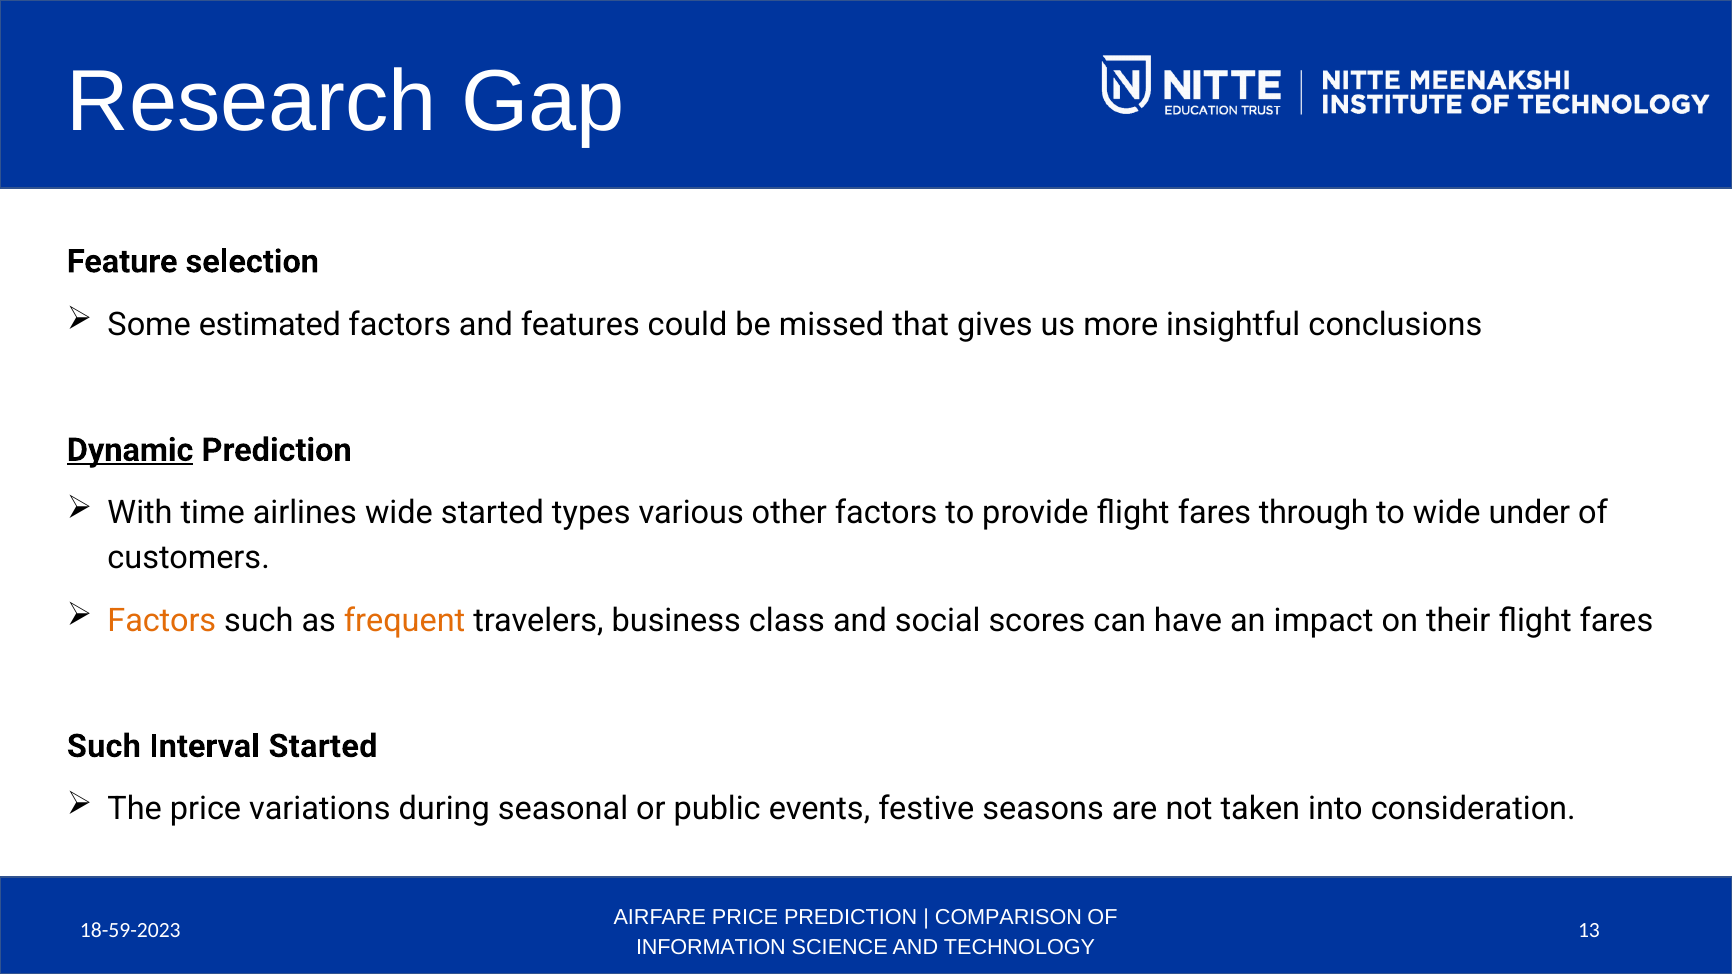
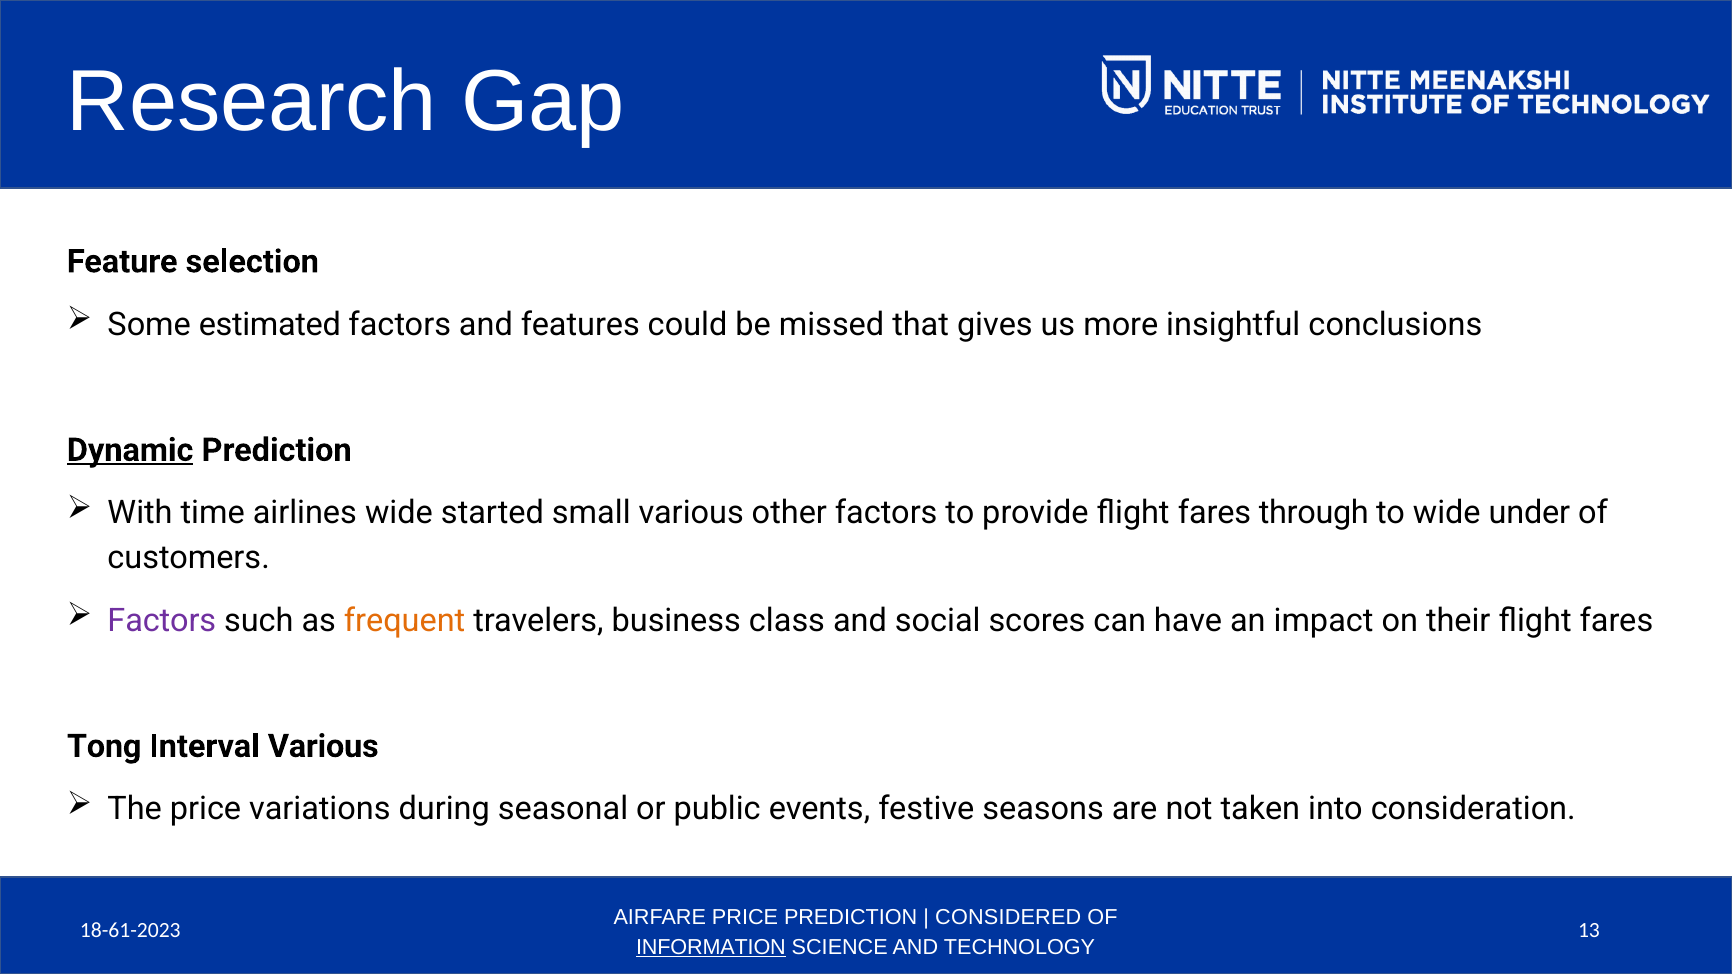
types: types -> small (591, 513)
Factors colour: orange -> purple (162, 621)
Such: Such -> Tong (104, 746)
Interval Started: Started -> Various (323, 746)
COMPARISON: COMPARISON -> CONSIDERED (1008, 917)
18-59-2023: 18-59-2023 -> 18-61-2023 (130, 930)
INFORMATION underline: none -> present (711, 947)
